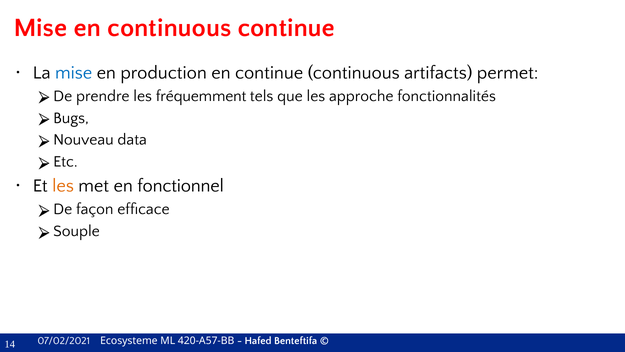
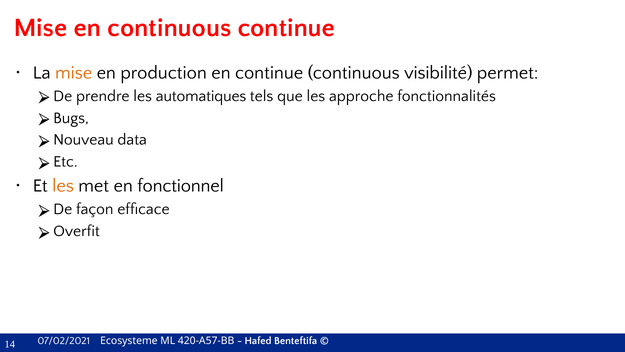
mise colour: blue -> orange (74, 73)
artifacts: artifacts -> visibilité (438, 73)
fréquemment: fréquemment -> automatiques (201, 96)
Souple: Souple -> Overfit (76, 231)
